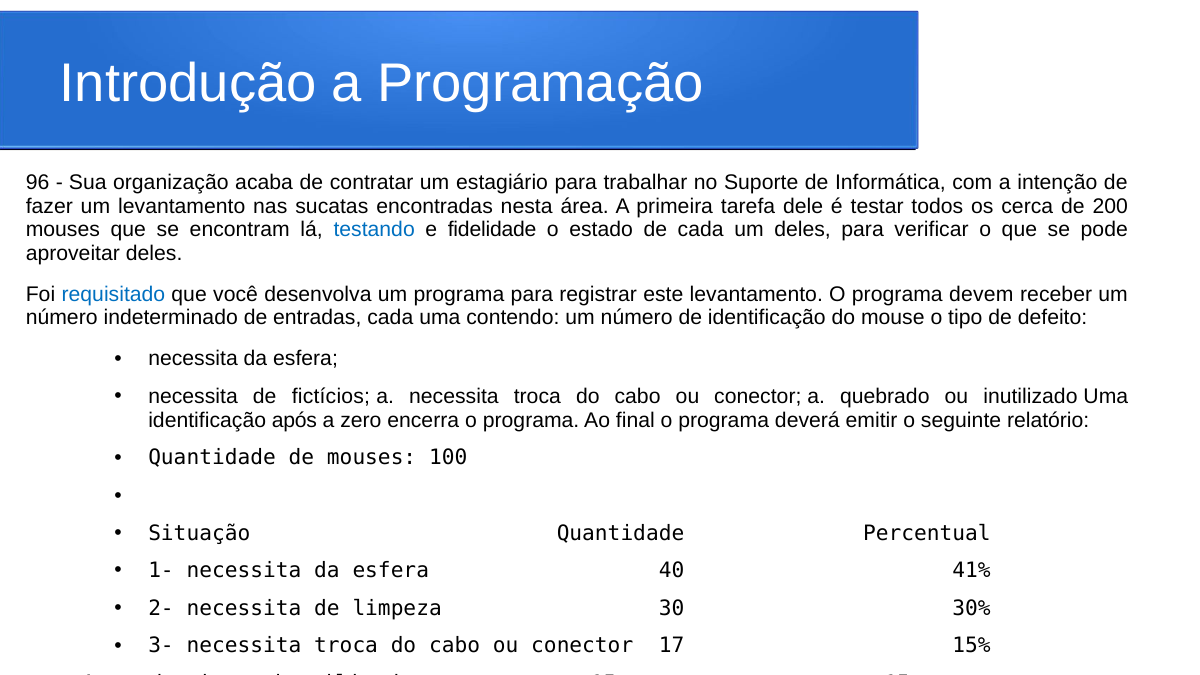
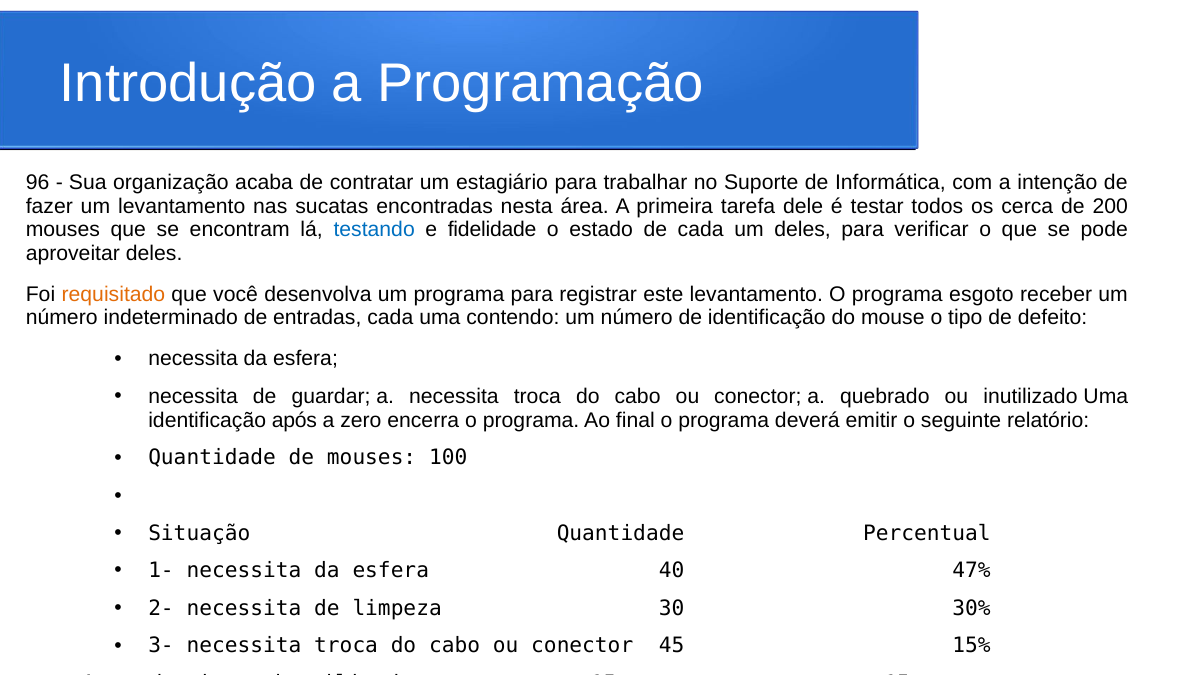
requisitado colour: blue -> orange (113, 294)
devem: devem -> esgoto (981, 294)
fictícios: fictícios -> guardar (331, 397)
41%: 41% -> 47% (971, 571)
17: 17 -> 45 (672, 646)
